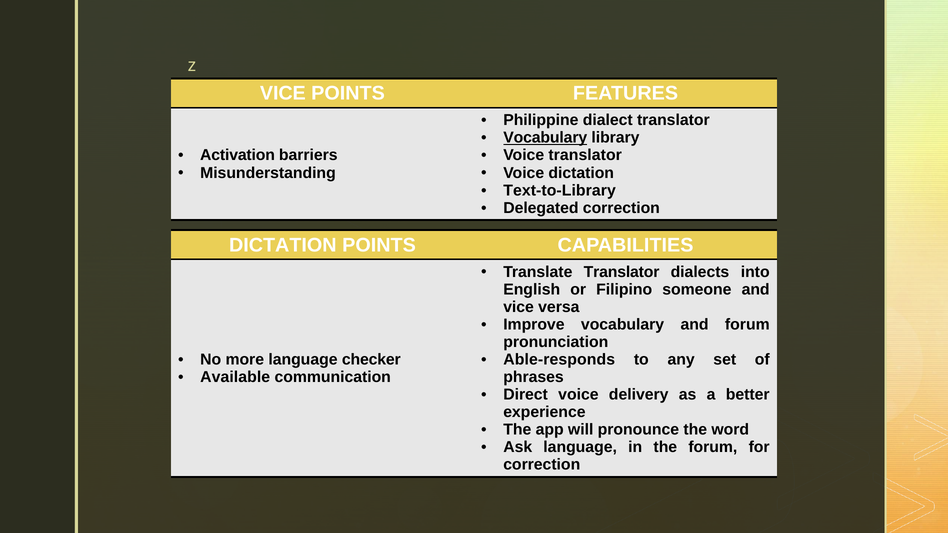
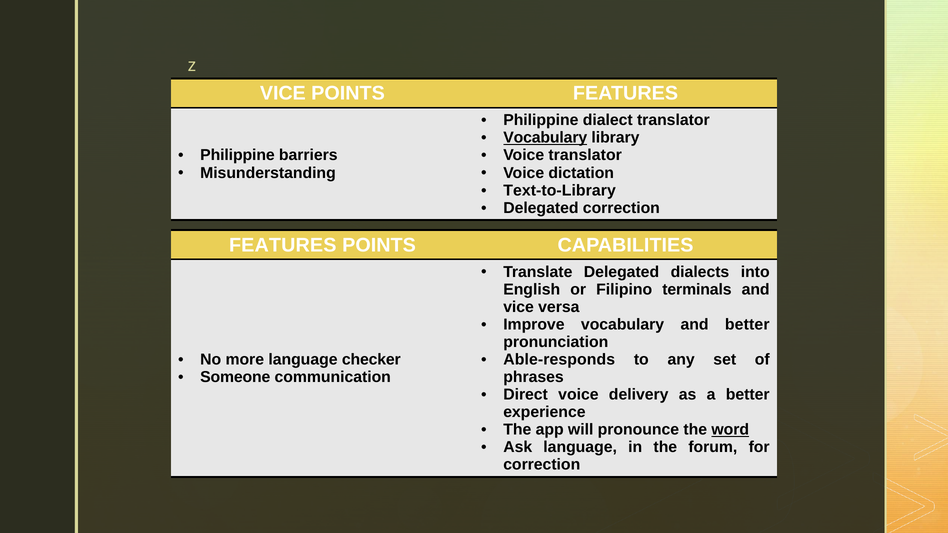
Activation: Activation -> Philippine (237, 155)
DICTATION: DICTATION -> FEATURES (283, 245)
Translate Translator: Translator -> Delegated (622, 272)
someone: someone -> terminals (697, 289)
and forum: forum -> better (747, 325)
Available: Available -> Someone (235, 377)
word underline: none -> present (730, 430)
